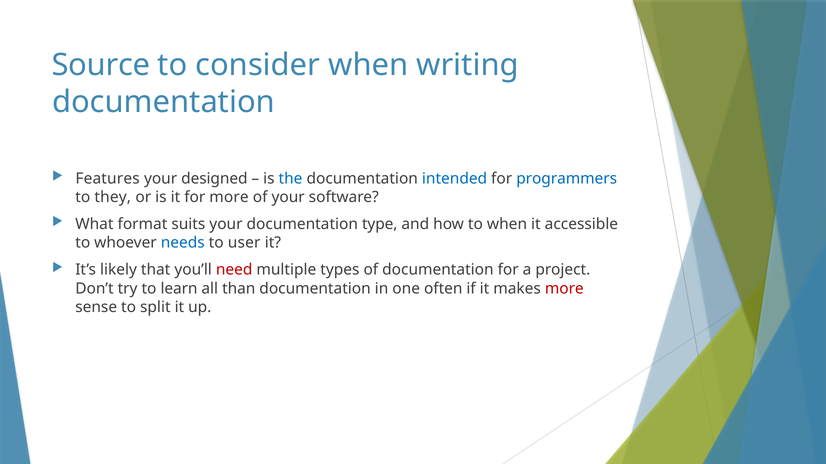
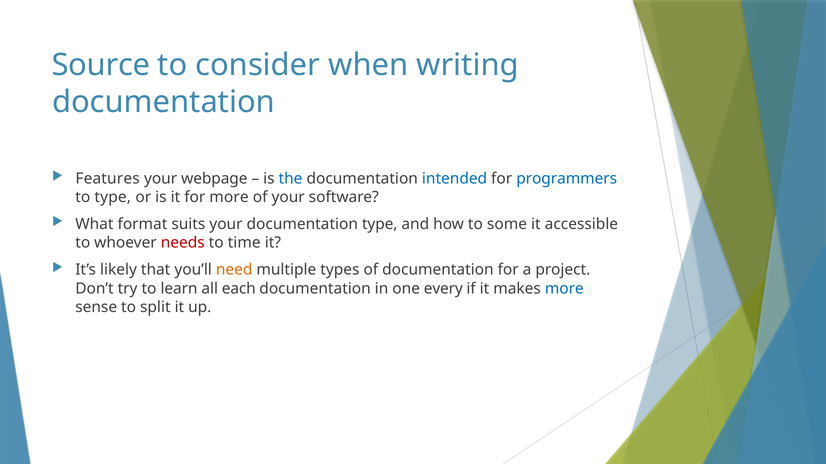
designed: designed -> webpage (214, 179)
to they: they -> type (113, 197)
to when: when -> some (507, 224)
needs colour: blue -> red (183, 243)
user: user -> time (244, 243)
need colour: red -> orange (234, 270)
than: than -> each (239, 289)
often: often -> every (443, 289)
more colour: red -> blue (564, 289)
